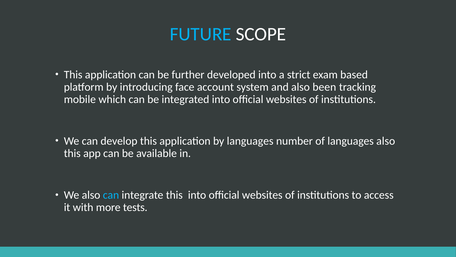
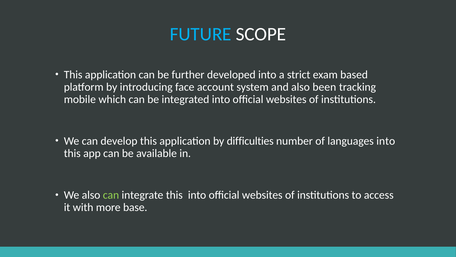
by languages: languages -> difficulties (250, 141)
languages also: also -> into (386, 141)
can colour: light blue -> light green (111, 195)
tests: tests -> base (135, 207)
